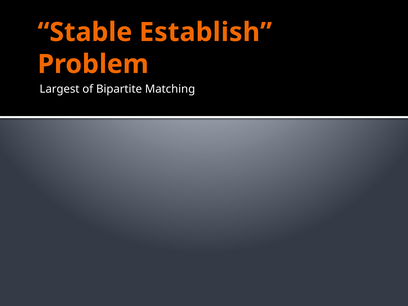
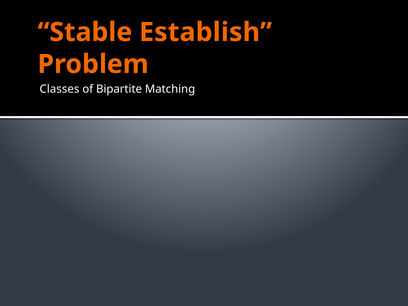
Largest: Largest -> Classes (59, 89)
